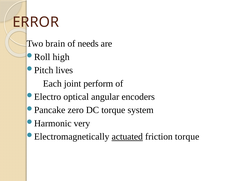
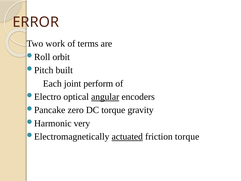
brain: brain -> work (55, 44)
needs: needs -> terms (88, 44)
high: high -> orbit (61, 57)
lives: lives -> built (64, 70)
angular underline: none -> present (105, 97)
system: system -> gravity (141, 110)
